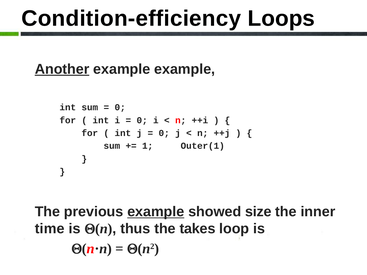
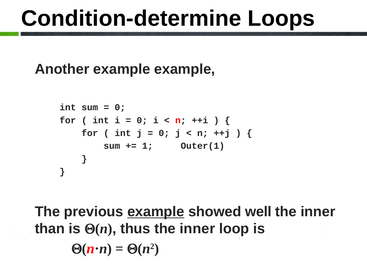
Condition-efficiency: Condition-efficiency -> Condition-determine (131, 18)
Another underline: present -> none (62, 69)
size: size -> well (258, 212)
time: time -> than (50, 229)
thus the takes: takes -> inner (197, 229)
